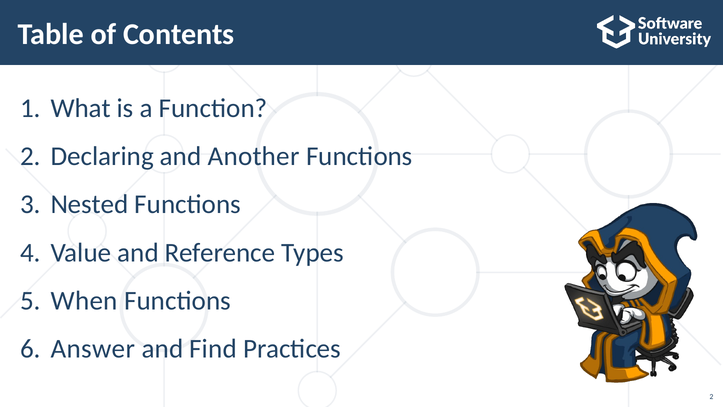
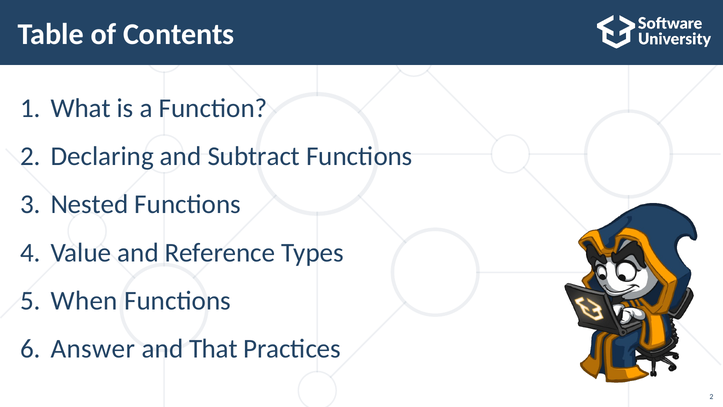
Another: Another -> Subtract (254, 156)
Find: Find -> That (213, 349)
